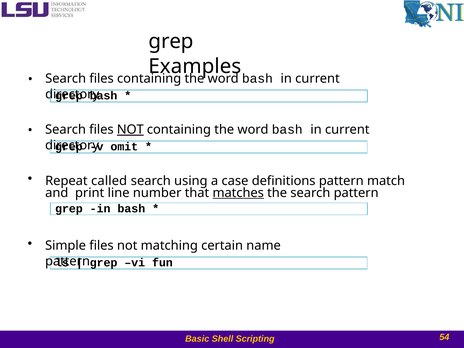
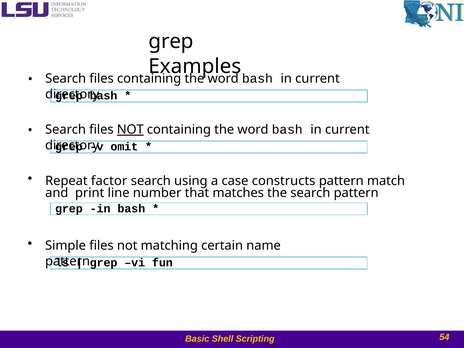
called: called -> factor (109, 181)
definitions: definitions -> constructs (284, 181)
matches underline: present -> none (238, 193)
